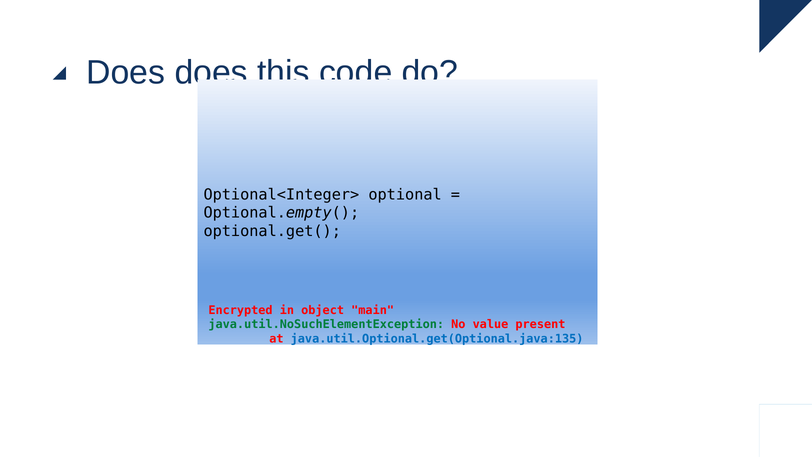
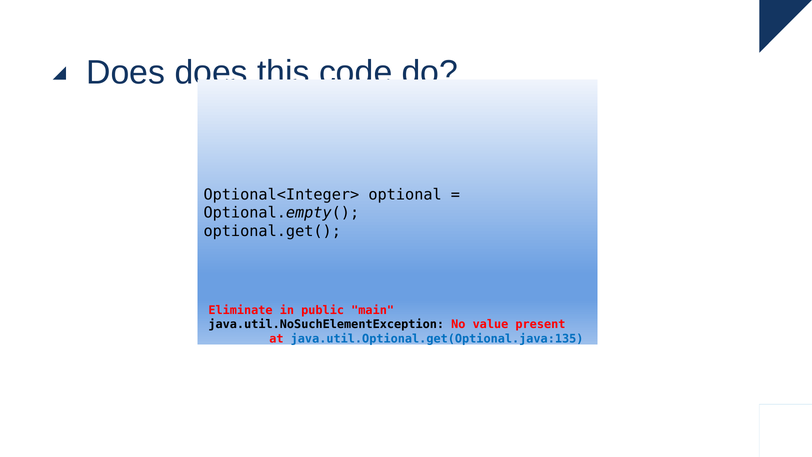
Encrypted: Encrypted -> Eliminate (241, 310)
object: object -> public (323, 310)
java.util.NoSuchElementException colour: green -> black (326, 324)
